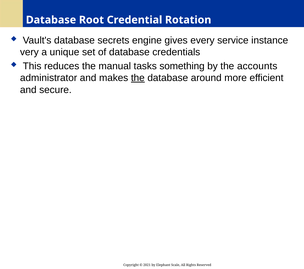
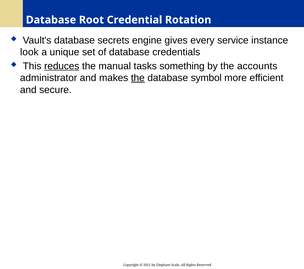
very: very -> look (29, 52)
reduces underline: none -> present (62, 66)
around: around -> symbol (206, 78)
